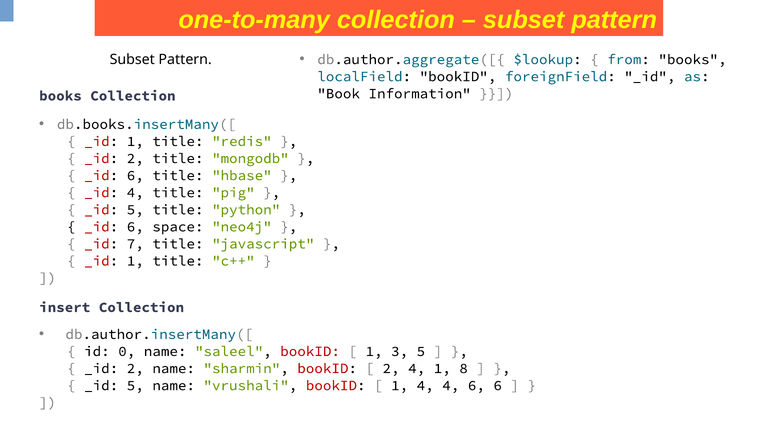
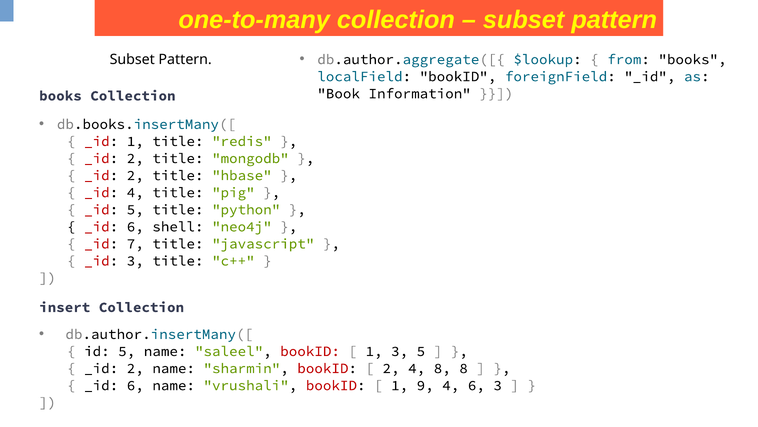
6: 6 -> 2 (135, 175)
space: space -> shell (178, 226)
1: 1 -> 3 (135, 260)
id 0: 0 -> 5 (127, 351)
4 1: 1 -> 8 (442, 368)
5: 5 -> 6 (135, 385)
1 4: 4 -> 9 (425, 385)
6 6: 6 -> 3 (498, 385)
